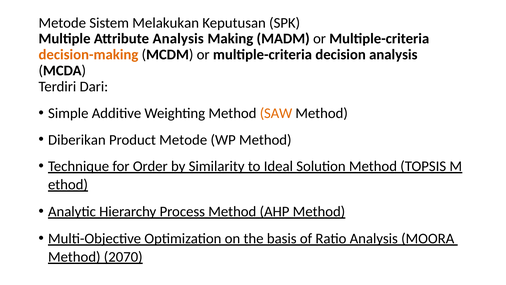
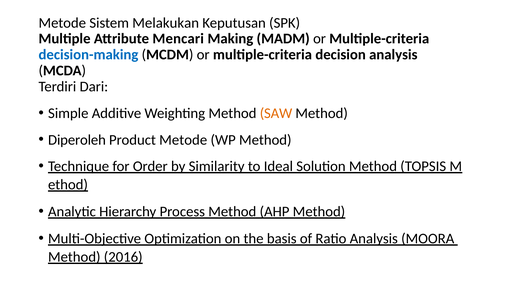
Attribute Analysis: Analysis -> Mencari (178, 39)
decision-making colour: orange -> blue (88, 55)
Diberikan: Diberikan -> Diperoleh (77, 140)
2070: 2070 -> 2016 (123, 257)
